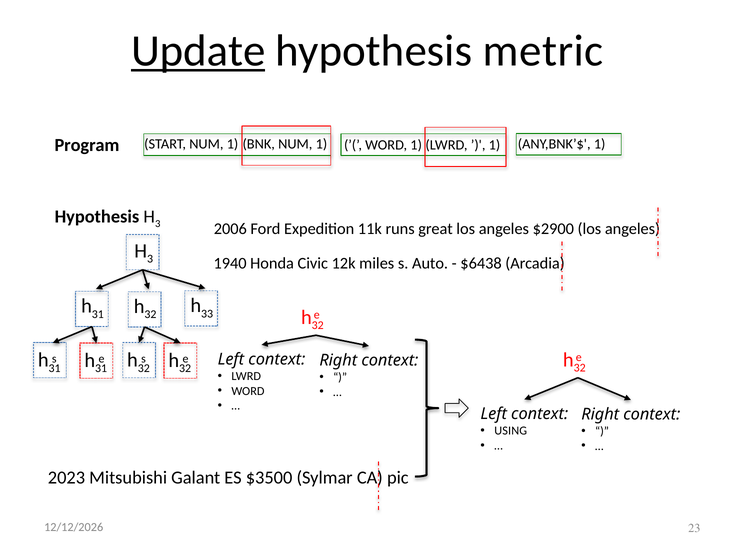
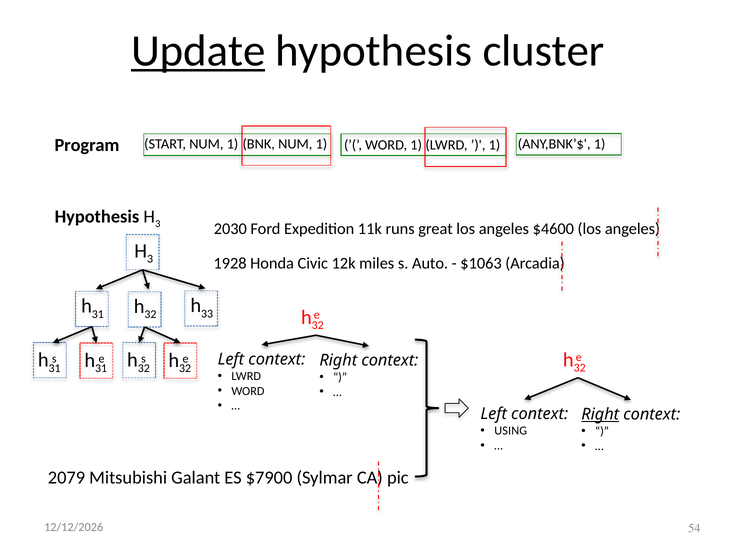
metric: metric -> cluster (543, 51)
2006: 2006 -> 2030 (230, 229)
$2900: $2900 -> $4600 (553, 229)
1940: 1940 -> 1928 (230, 264)
$6438: $6438 -> $1063 (481, 264)
Right underline: none -> present (600, 414)
2023: 2023 -> 2079 (66, 478)
$3500: $3500 -> $7900 (269, 478)
23: 23 -> 54 (694, 528)
